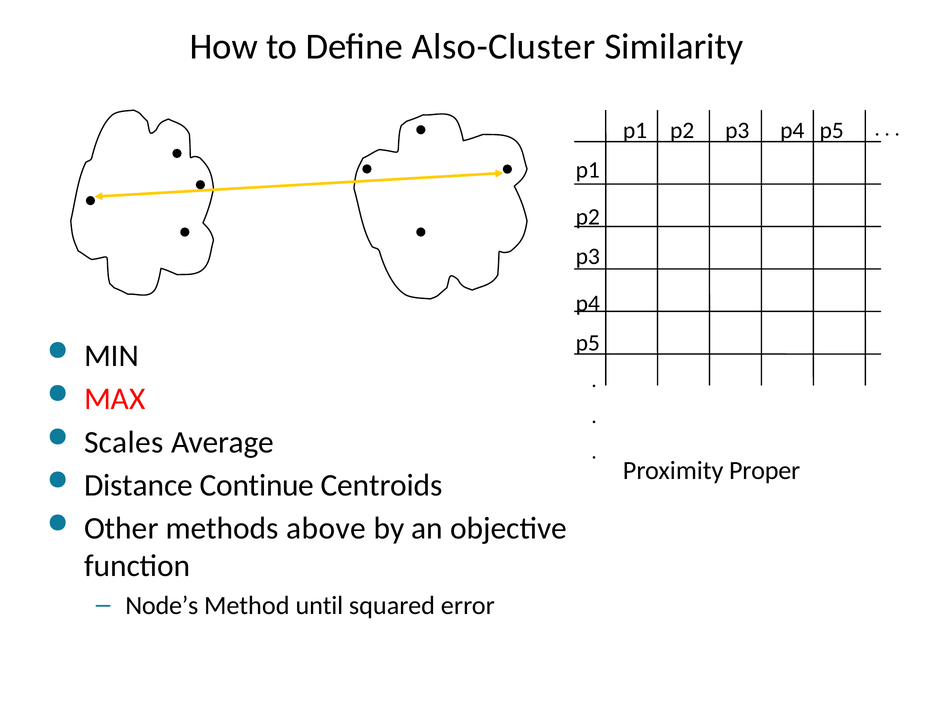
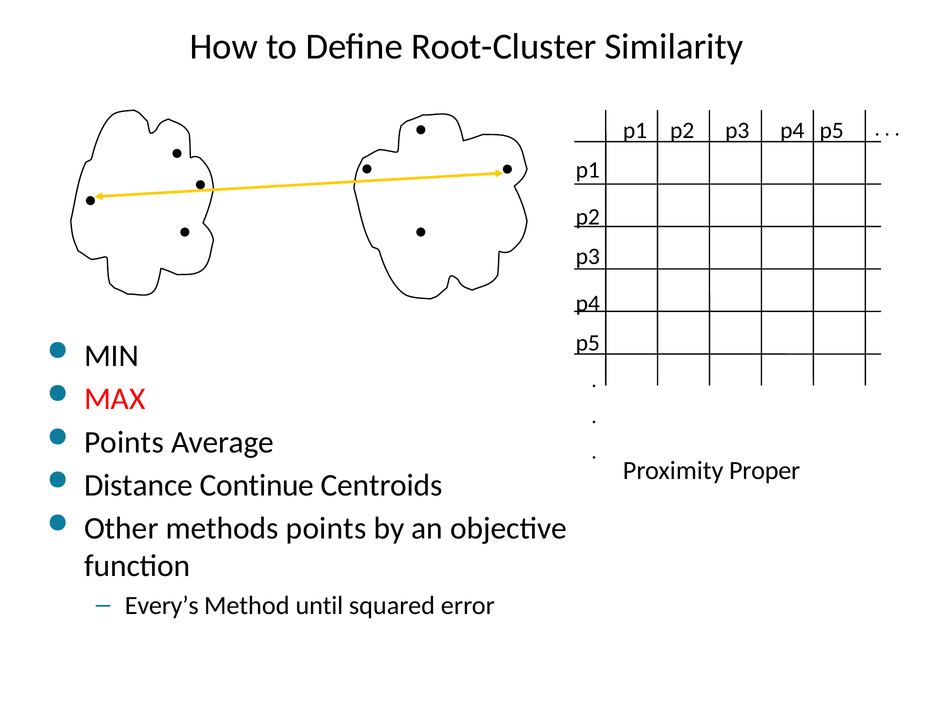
Also-Cluster: Also-Cluster -> Root-Cluster (504, 47)
Scales: Scales -> Points (124, 442)
methods above: above -> points (326, 528)
Node’s: Node’s -> Every’s (162, 605)
